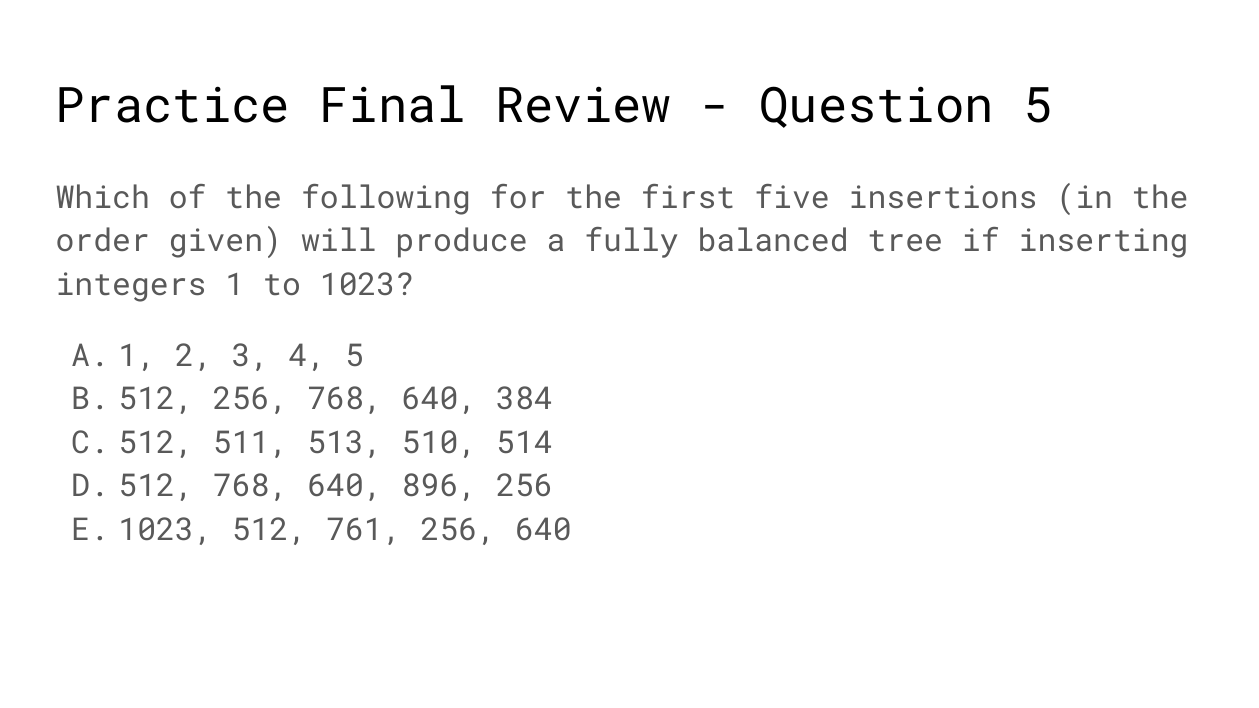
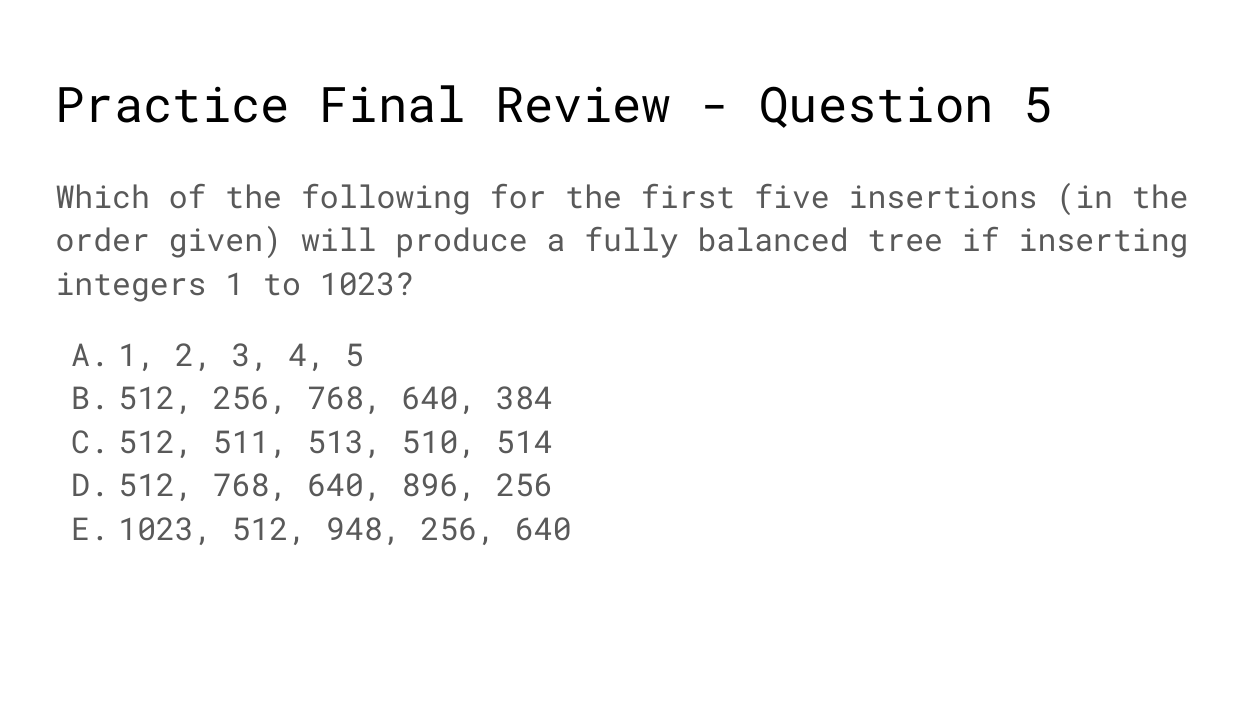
761: 761 -> 948 (364, 530)
